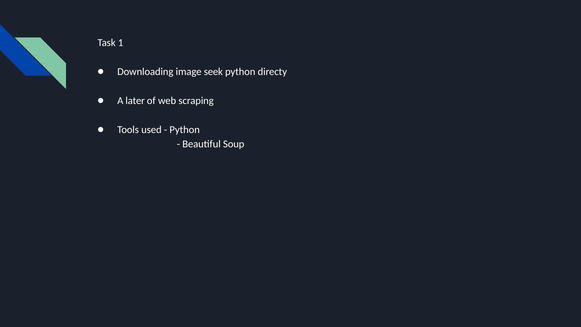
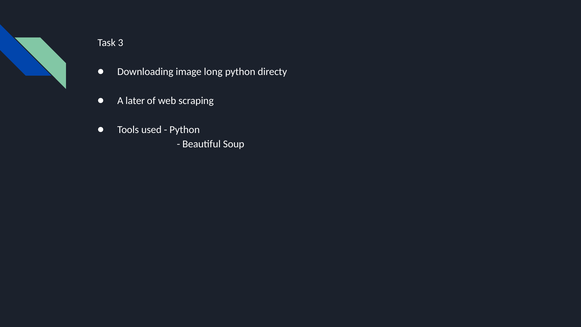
1: 1 -> 3 (121, 43)
seek: seek -> long (213, 72)
